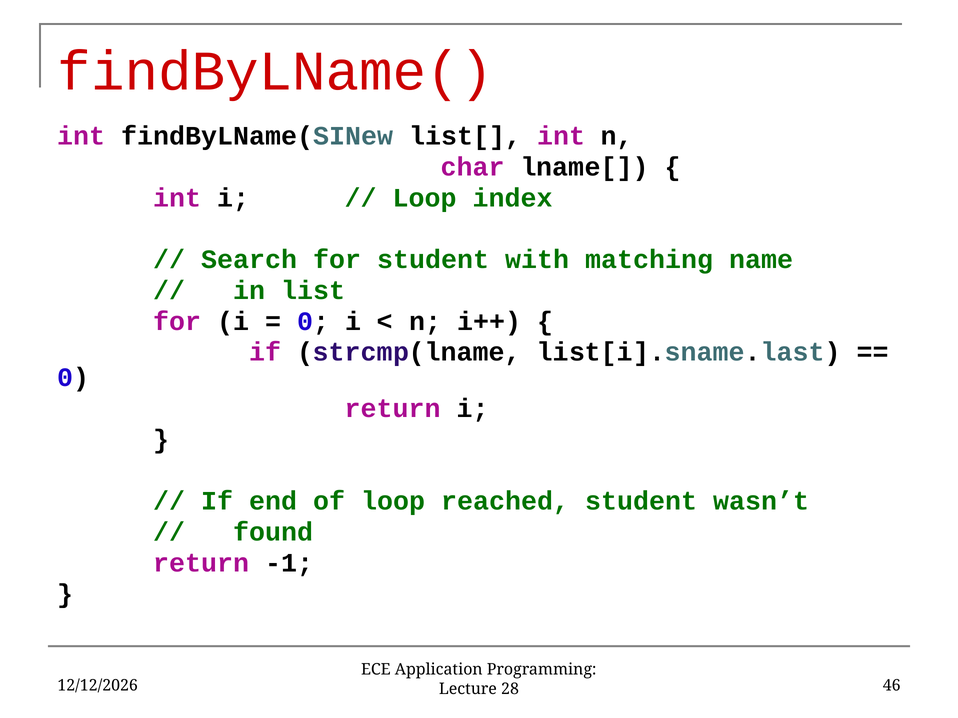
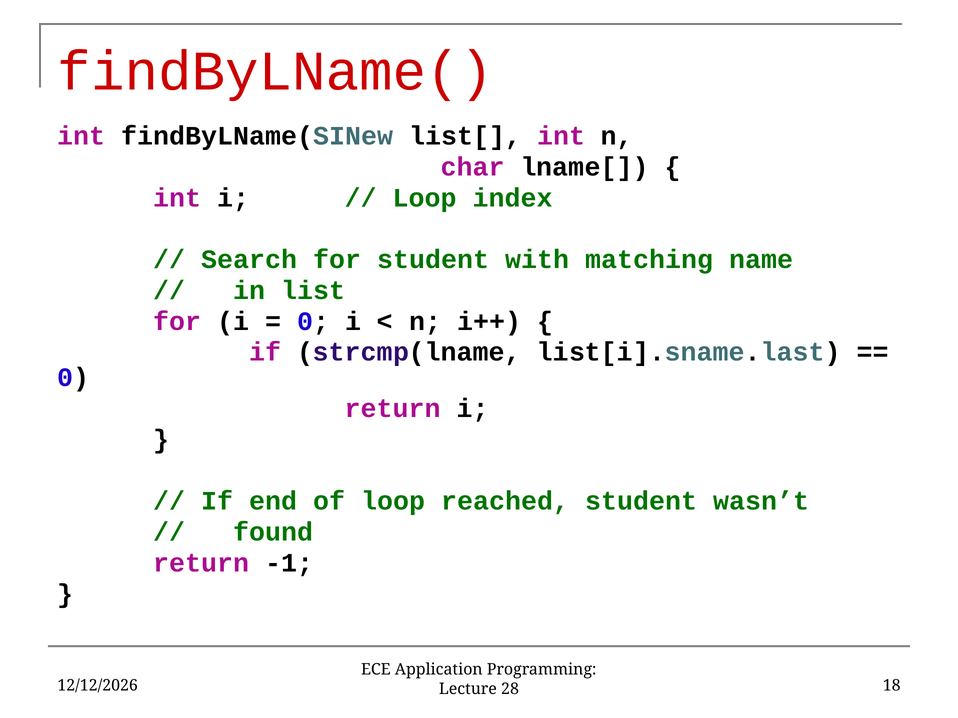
46: 46 -> 18 (892, 686)
